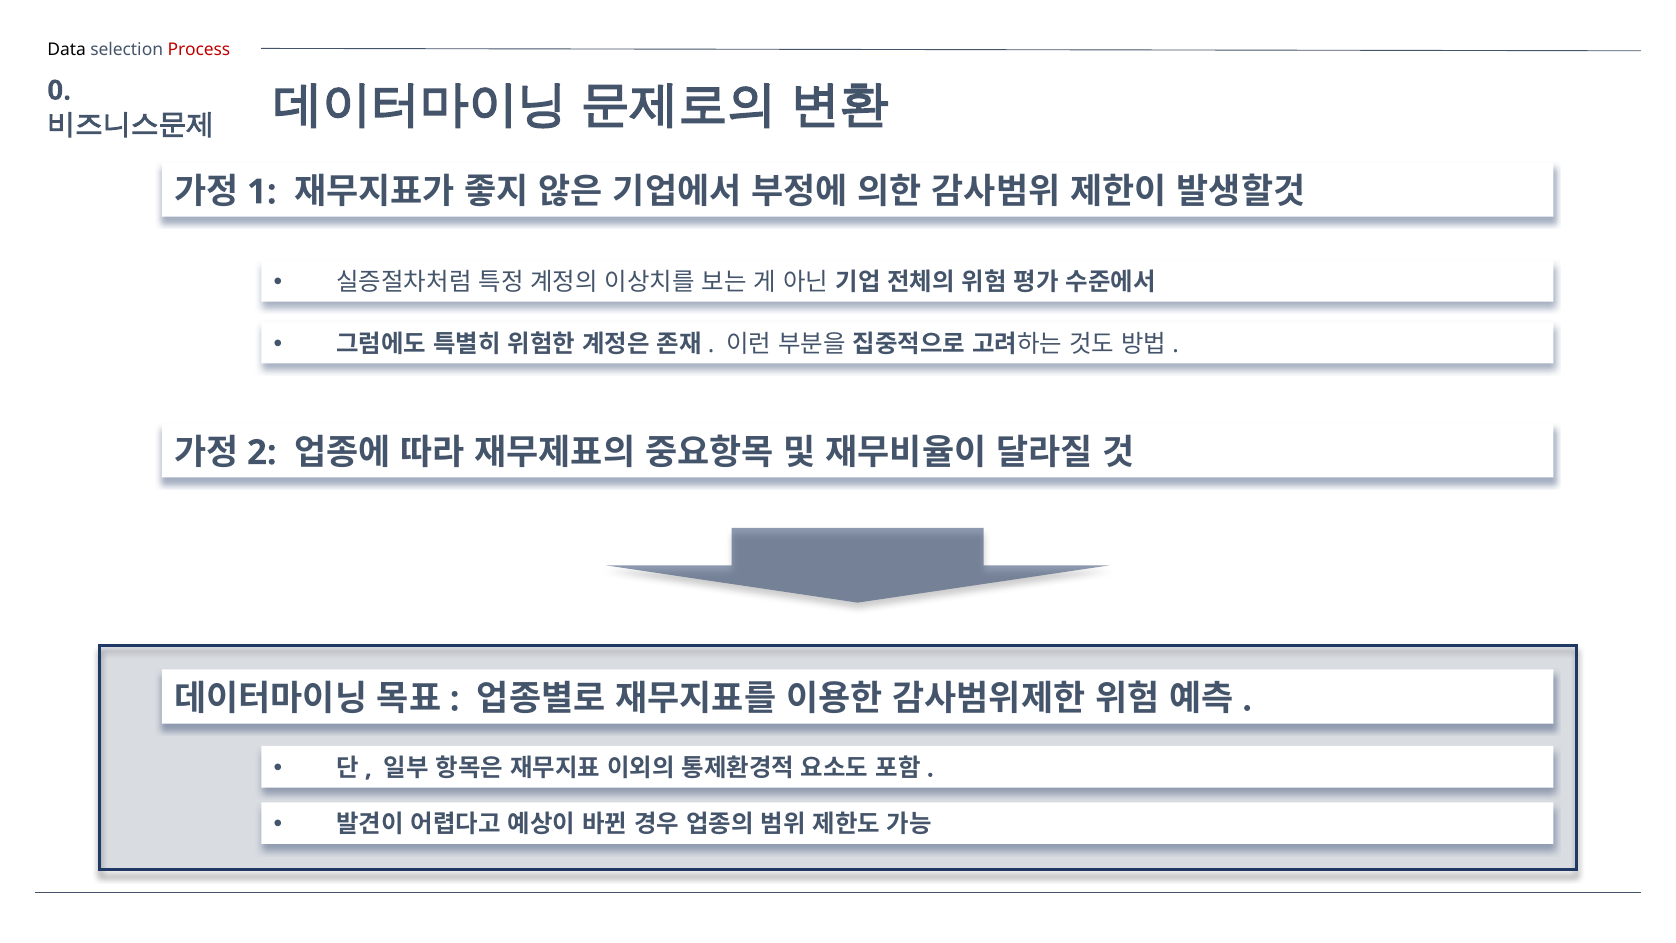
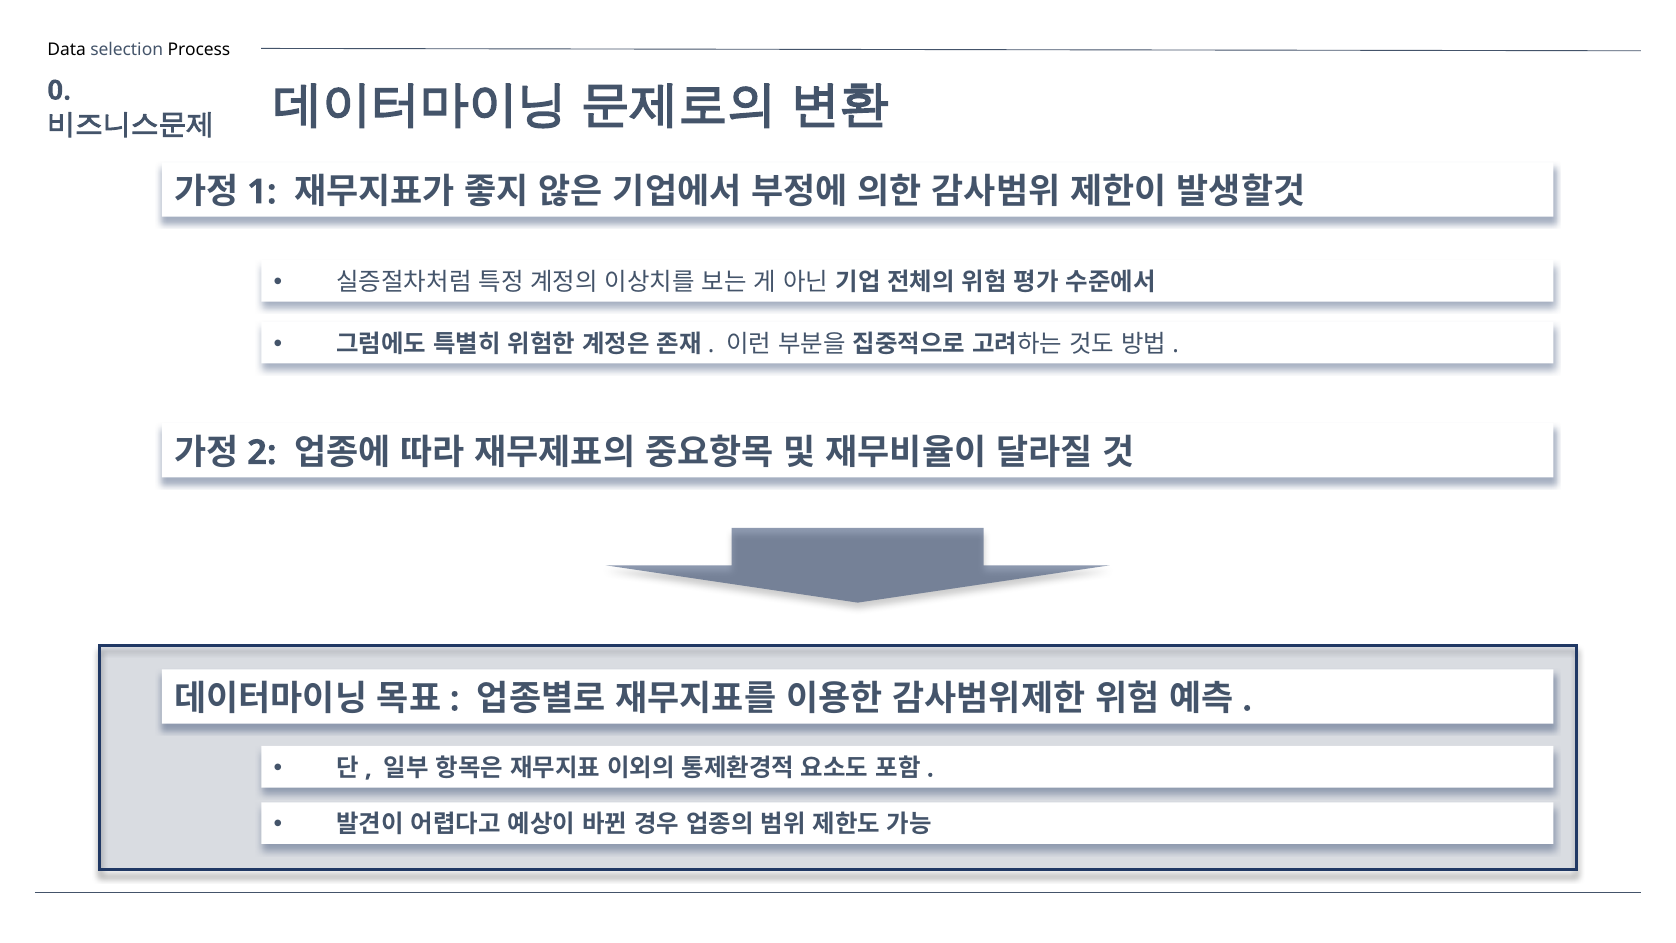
Process colour: red -> black (199, 50)
